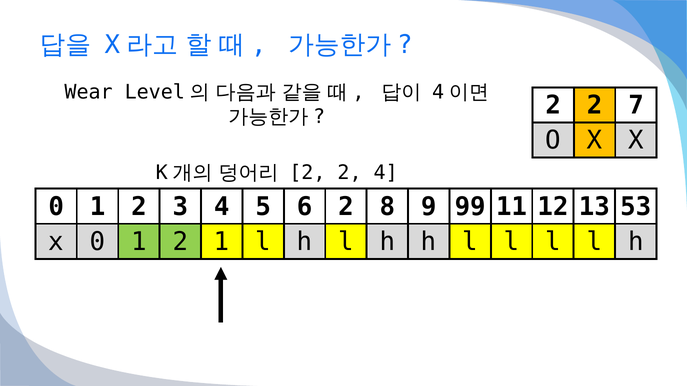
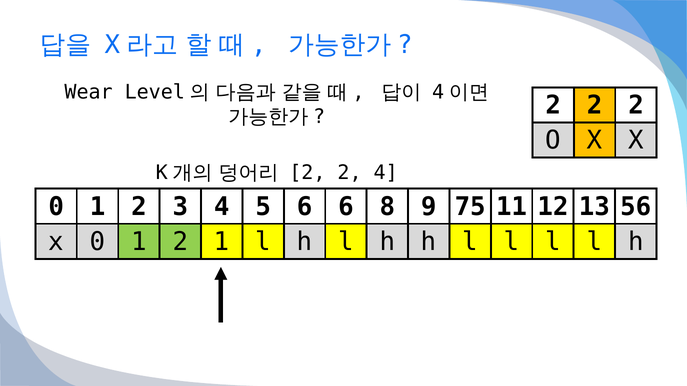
2 2 7: 7 -> 2 (636, 105)
6 2: 2 -> 6 (346, 207)
99: 99 -> 75 (470, 207)
53: 53 -> 56 (636, 207)
